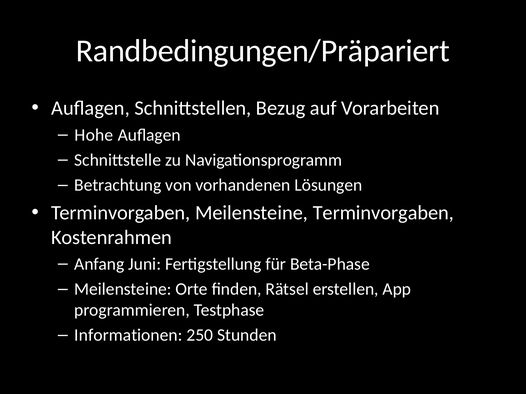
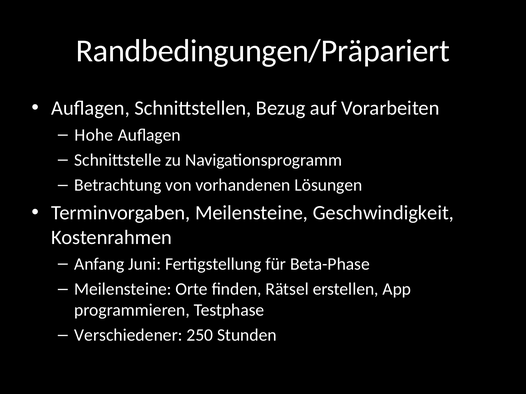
Meilensteine Terminvorgaben: Terminvorgaben -> Geschwindigkeit (383, 213)
Informationen: Informationen -> Verschiedener (128, 336)
